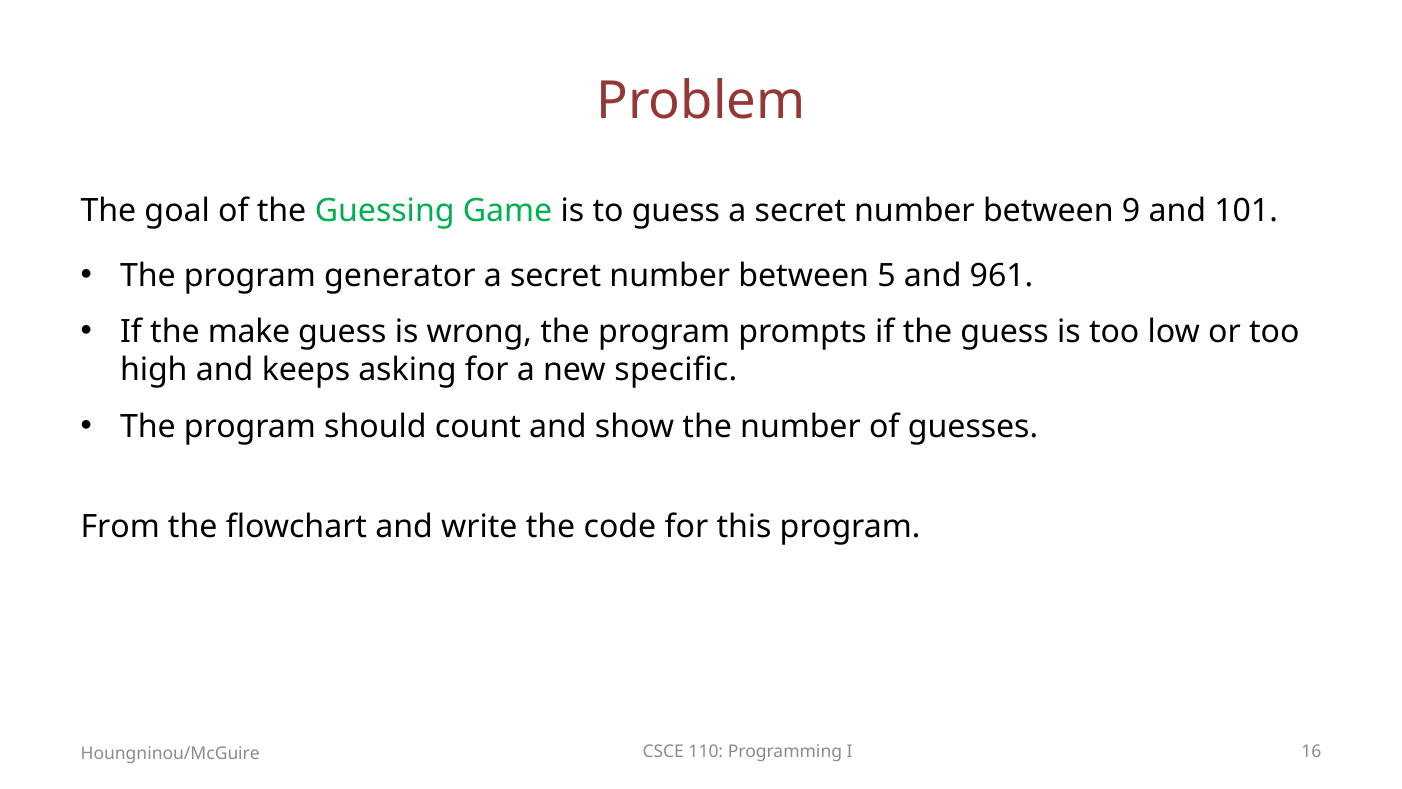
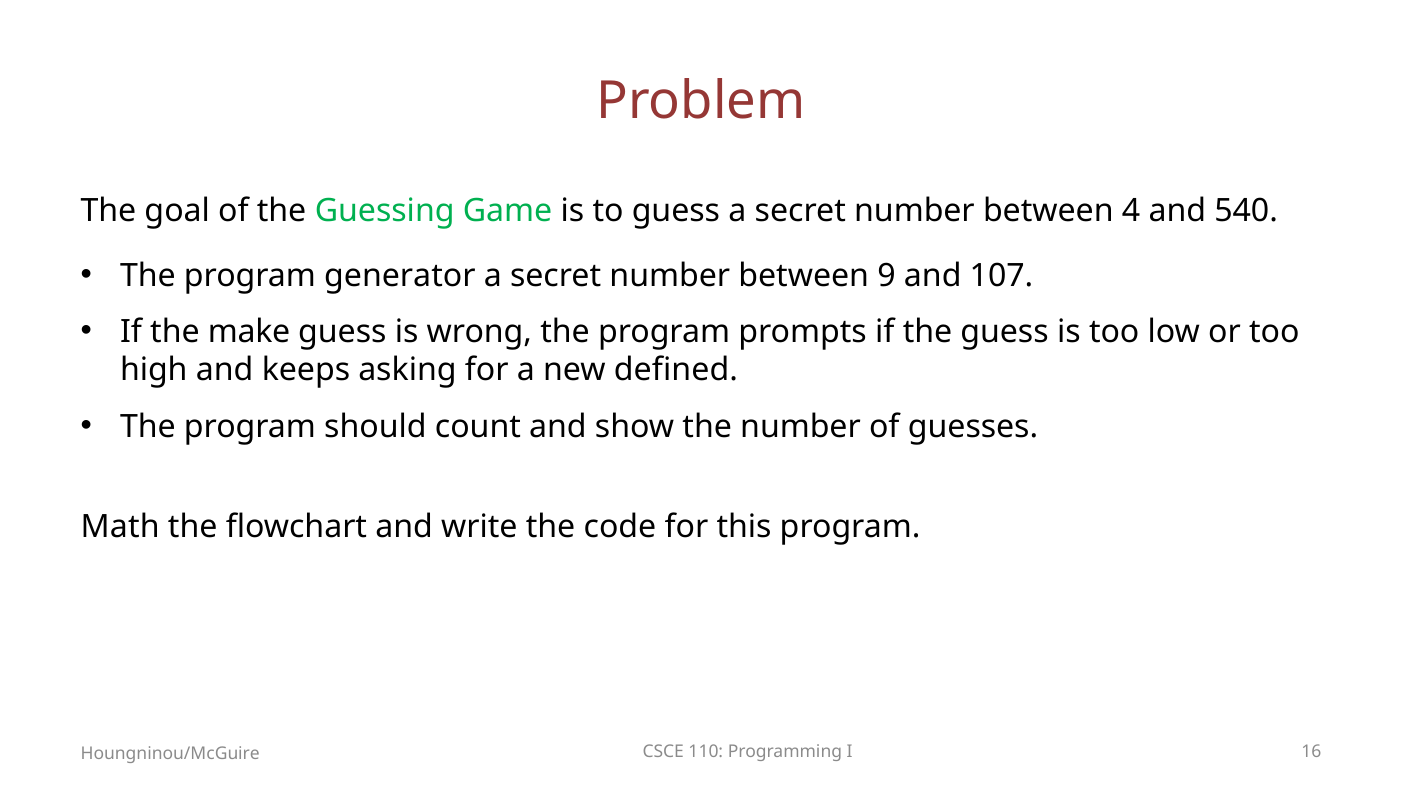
9: 9 -> 4 (1131, 211)
101: 101 -> 540 (1246, 211)
5: 5 -> 9 (887, 276)
961: 961 -> 107 (1002, 276)
specific: specific -> defined (676, 370)
From: From -> Math (120, 526)
